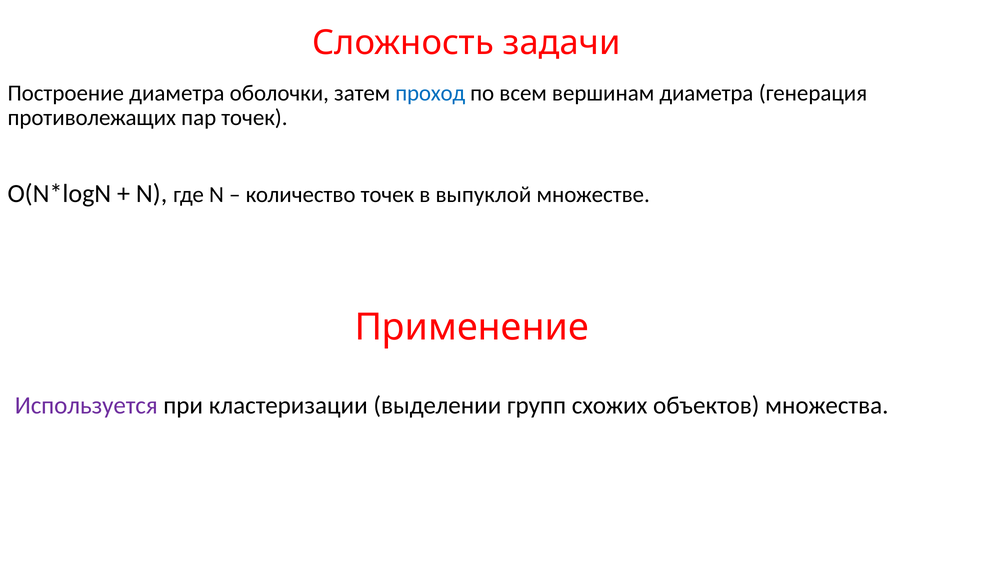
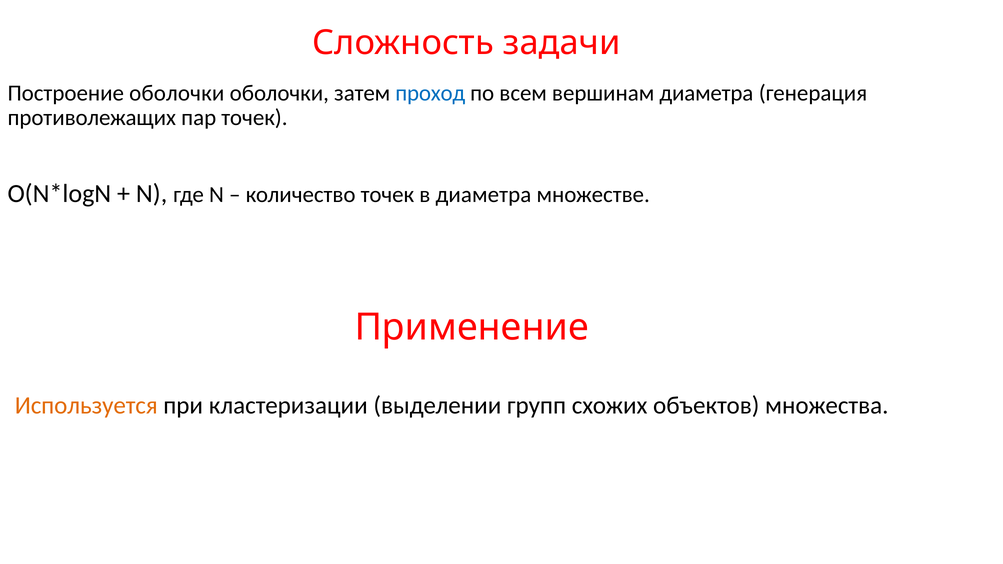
Построение диаметра: диаметра -> оболочки (177, 93)
в выпуклой: выпуклой -> диаметра (483, 195)
Используется colour: purple -> orange (86, 406)
